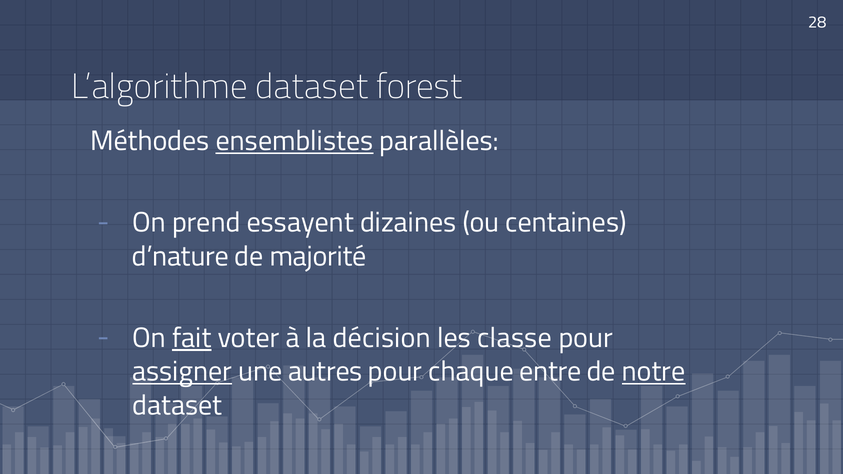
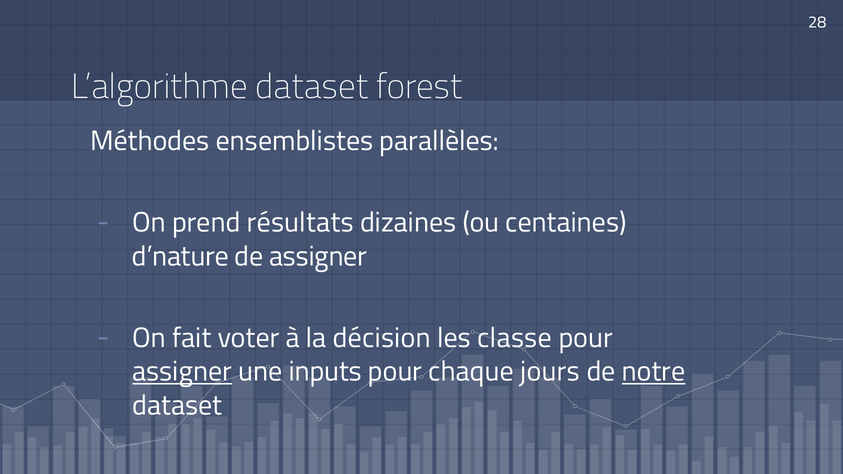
ensemblistes underline: present -> none (295, 141)
essayent: essayent -> résultats (300, 223)
de majorité: majorité -> assigner (318, 256)
fait underline: present -> none (192, 338)
autres: autres -> inputs (325, 372)
entre: entre -> jours (550, 372)
